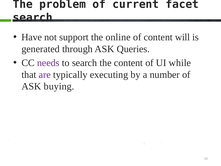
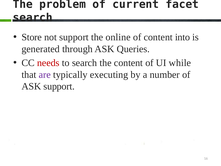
Have: Have -> Store (32, 37)
will: will -> into (183, 37)
needs colour: purple -> red (48, 63)
ASK buying: buying -> support (59, 86)
